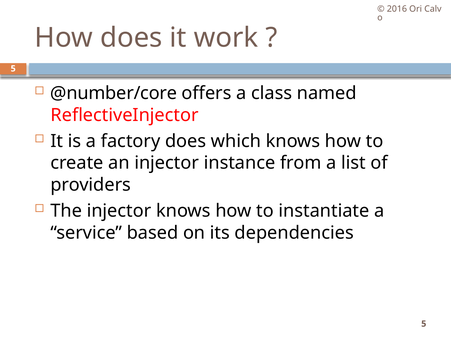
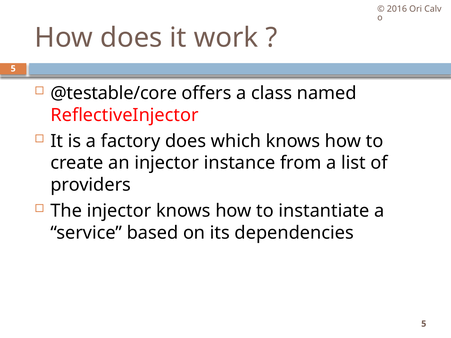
@number/core: @number/core -> @testable/core (114, 93)
